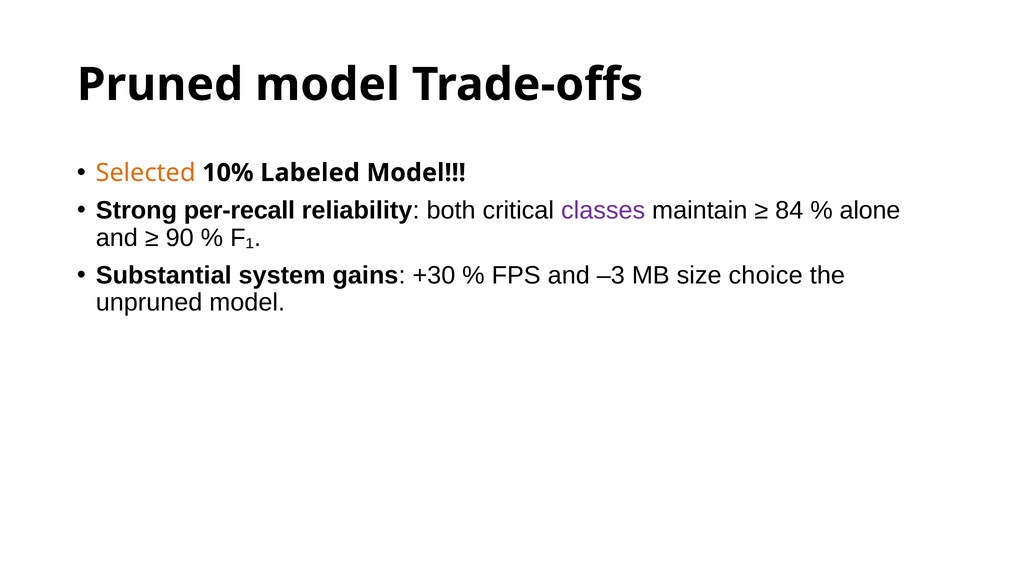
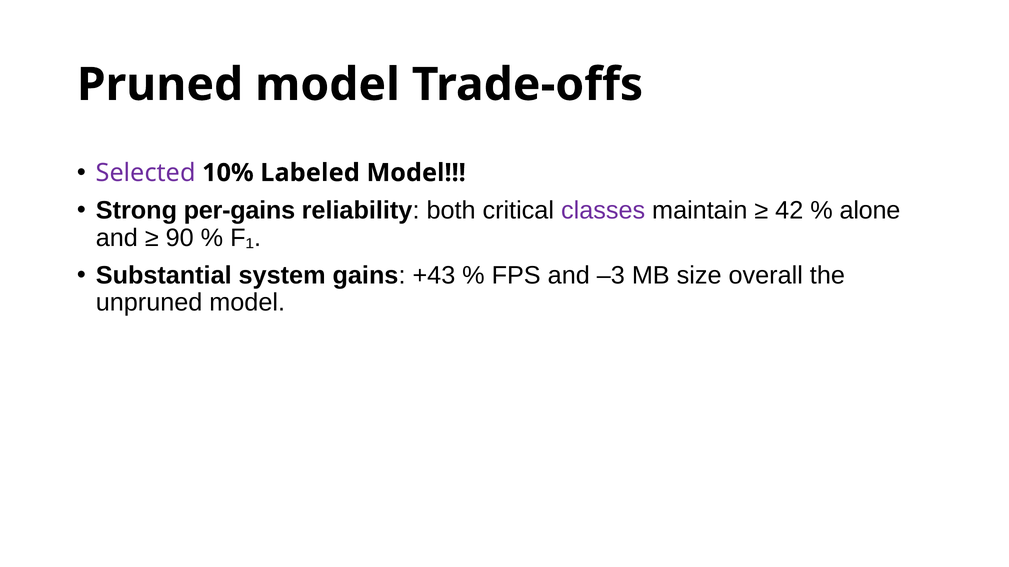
Selected colour: orange -> purple (146, 173)
per-recall: per-recall -> per-gains (239, 211)
84: 84 -> 42 (789, 211)
+30: +30 -> +43 (434, 276)
choice: choice -> overall (766, 276)
